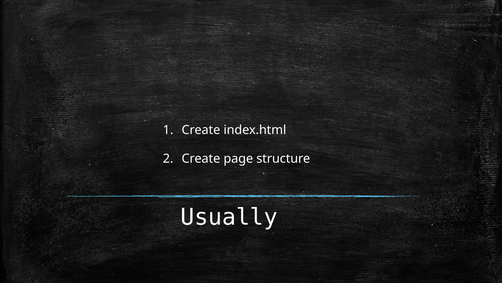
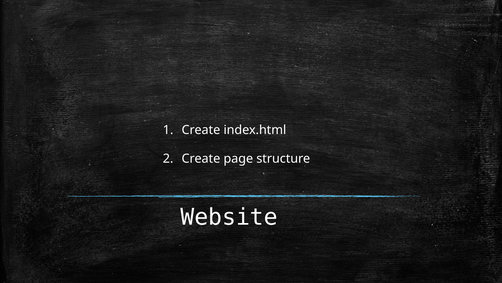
Usually: Usually -> Website (229, 217)
